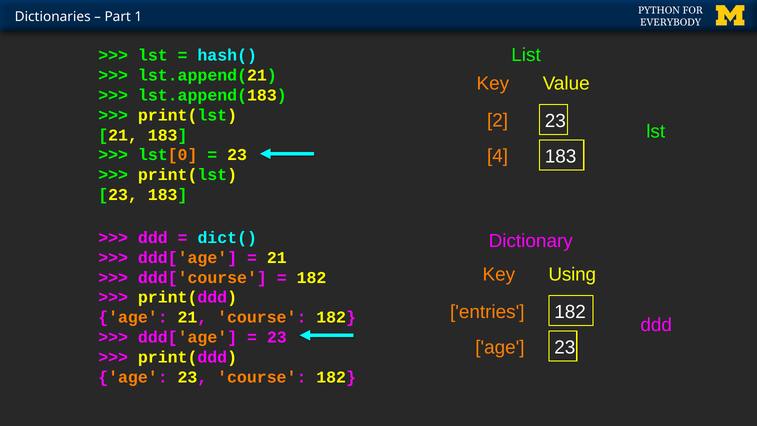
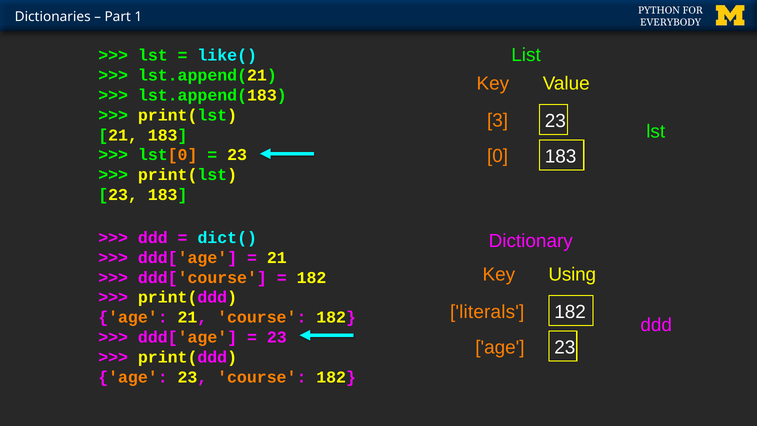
hash(: hash( -> like( (227, 55)
2: 2 -> 3 (498, 121)
4: 4 -> 0 (498, 156)
entries: entries -> literals (487, 312)
